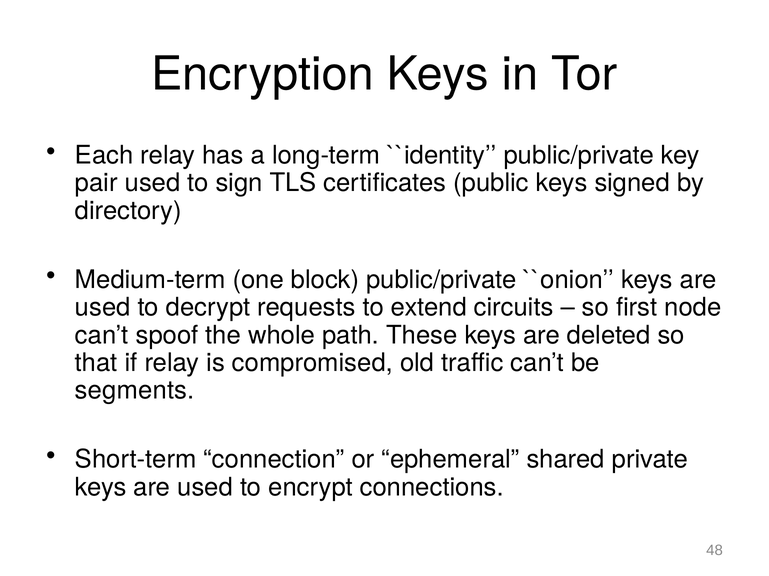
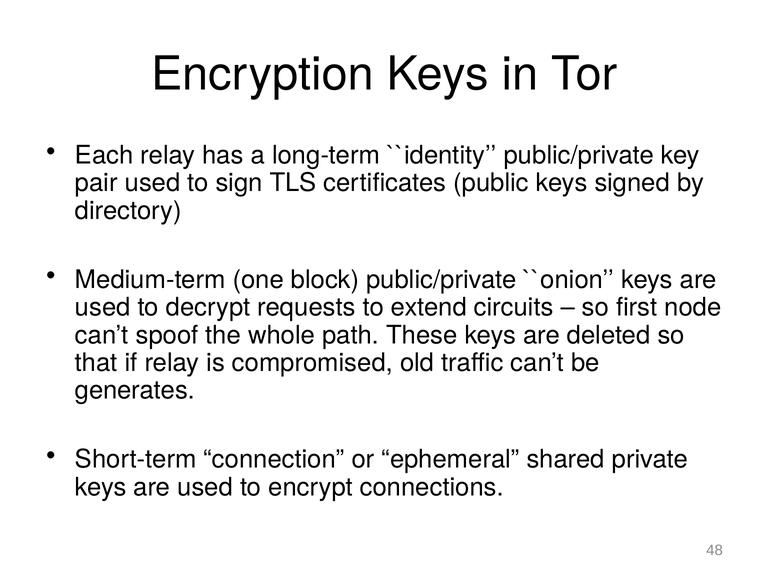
segments: segments -> generates (135, 391)
